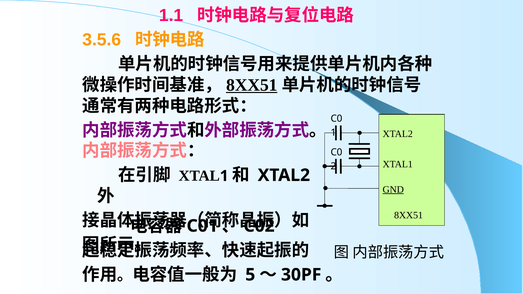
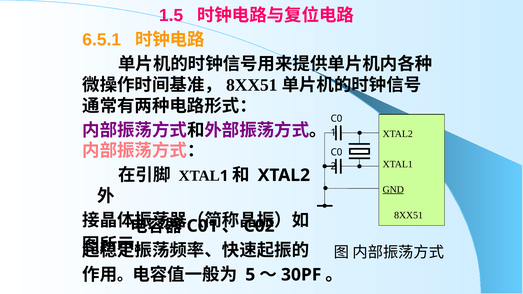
1.1: 1.1 -> 1.5 (171, 15)
3.5.6: 3.5.6 -> 6.5.1 (102, 40)
8XX51 underline: present -> none (252, 85)
